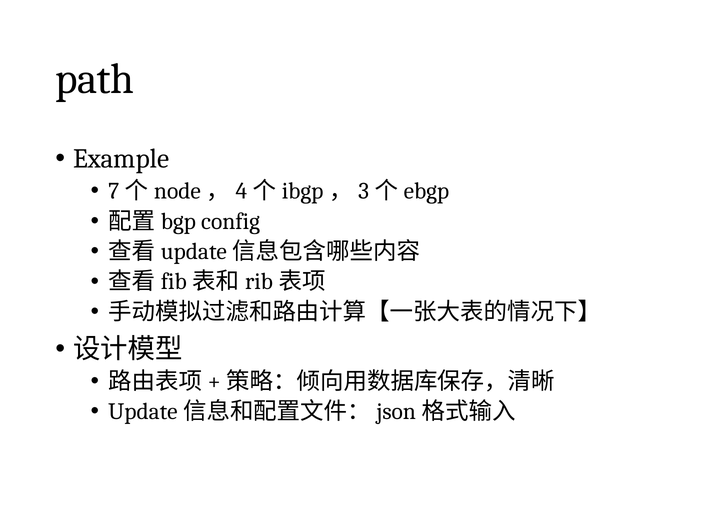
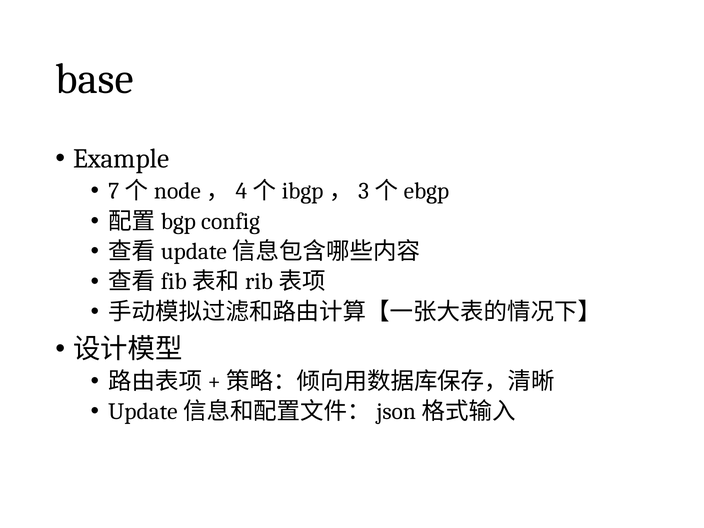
path: path -> base (95, 79)
